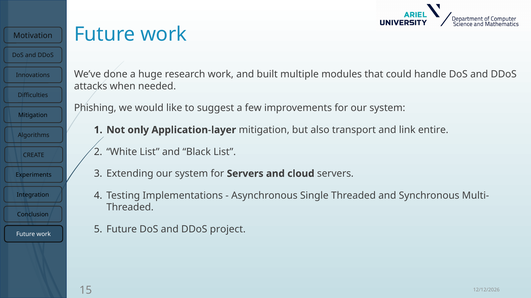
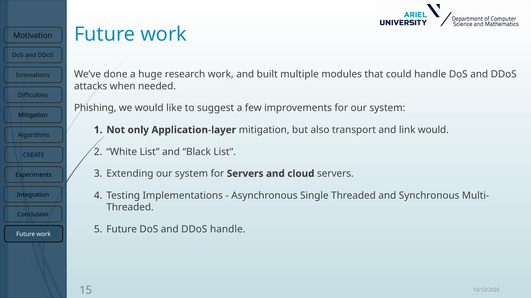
link entire: entire -> would (433, 130)
DDoS project: project -> handle (228, 230)
